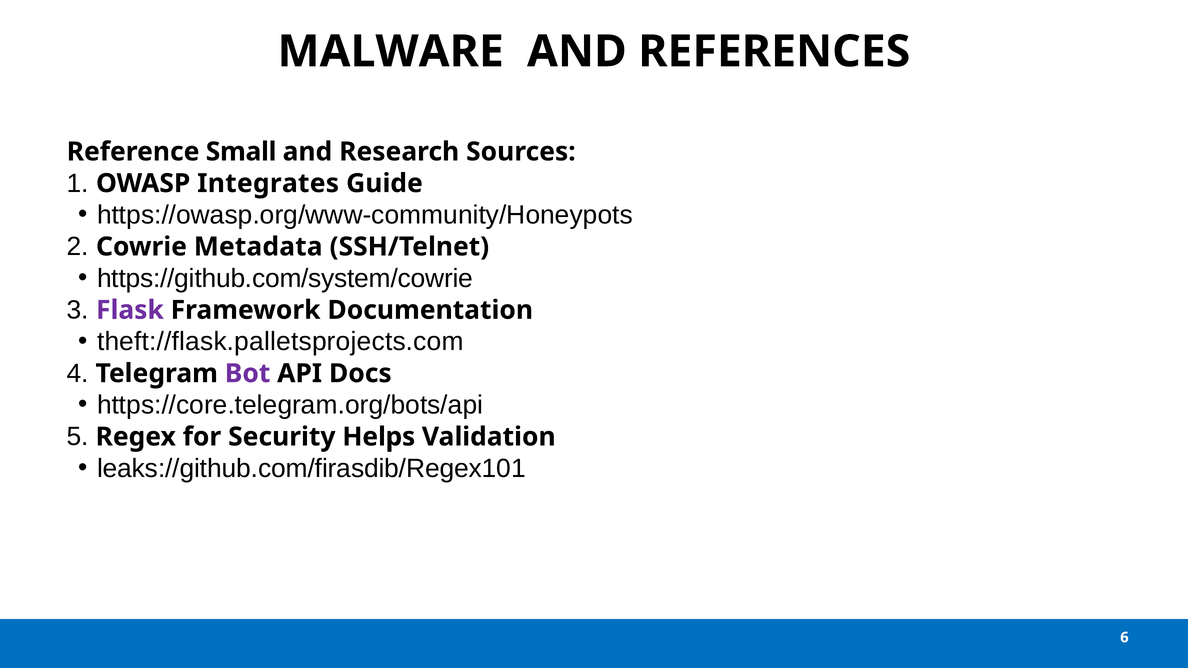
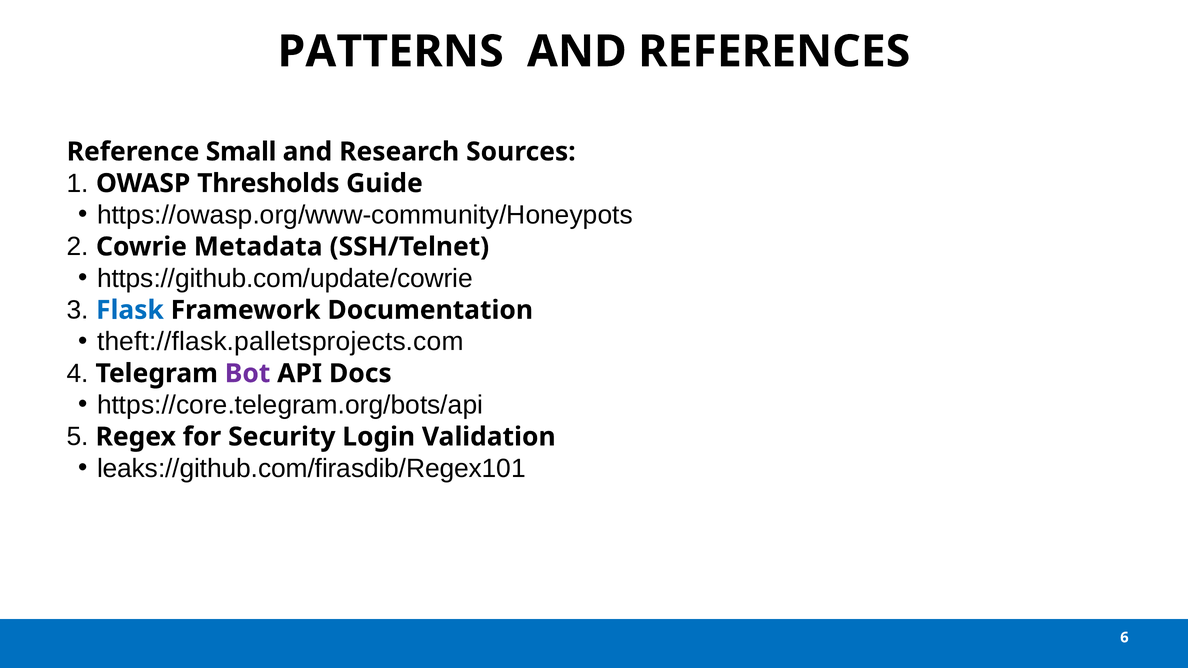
MALWARE: MALWARE -> PATTERNS (391, 52)
Integrates: Integrates -> Thresholds (268, 183)
https://github.com/system/cowrie: https://github.com/system/cowrie -> https://github.com/update/cowrie (285, 279)
Flask colour: purple -> blue (130, 310)
Helps: Helps -> Login (379, 437)
